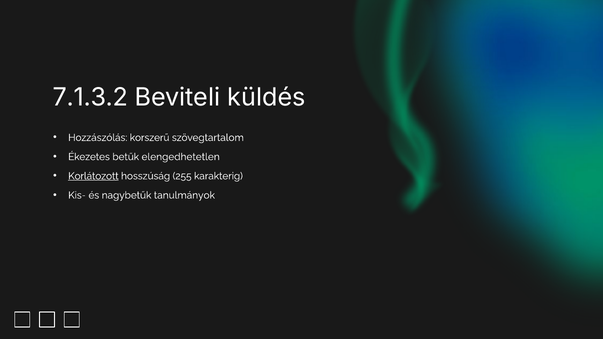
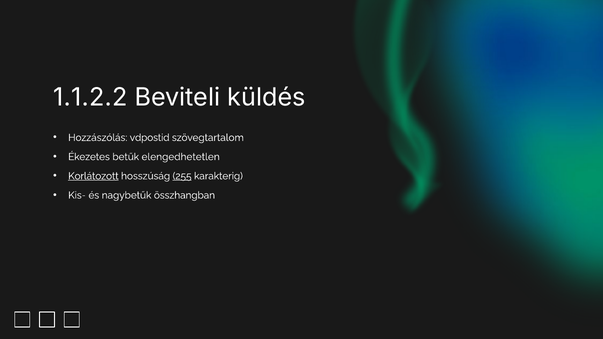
7.1.3.2: 7.1.3.2 -> 1.1.2.2 (90, 97)
korszerű: korszerű -> vdpostid (150, 138)
255 underline: none -> present (182, 176)
tanulmányok: tanulmányok -> összhangban (184, 195)
